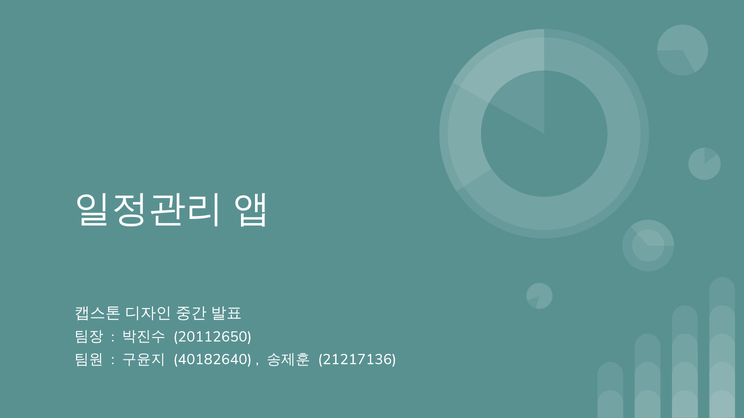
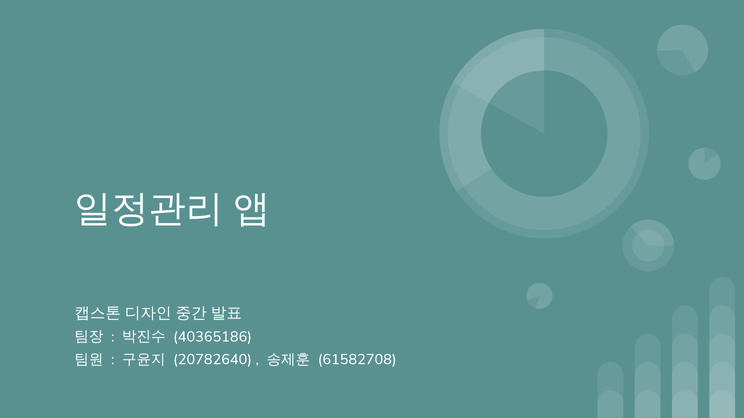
20112650: 20112650 -> 40365186 (213, 337)
40182640: 40182640 -> 20782640 (213, 360)
21217136: 21217136 -> 61582708 (357, 360)
